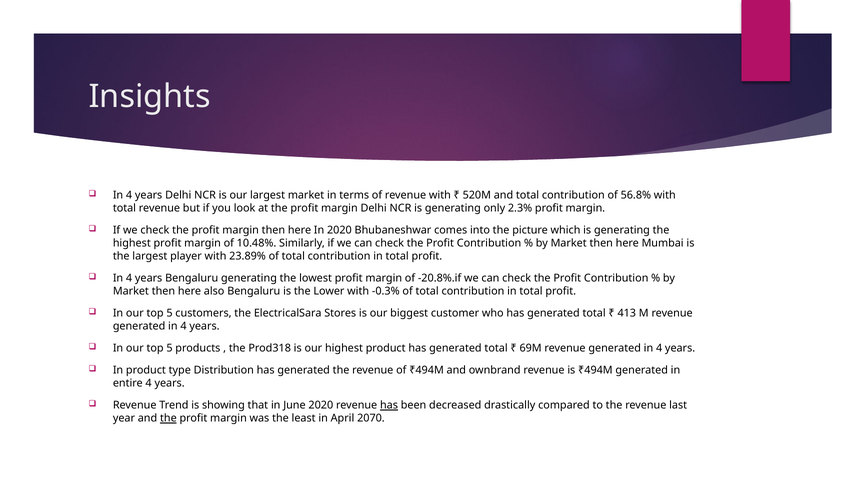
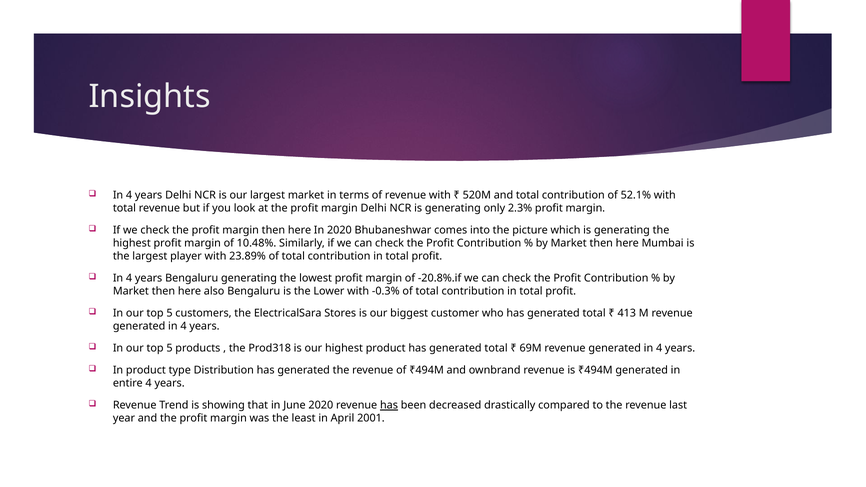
56.8%: 56.8% -> 52.1% (636, 195)
the underline: present -> none (168, 418)
2070: 2070 -> 2001 (371, 418)
